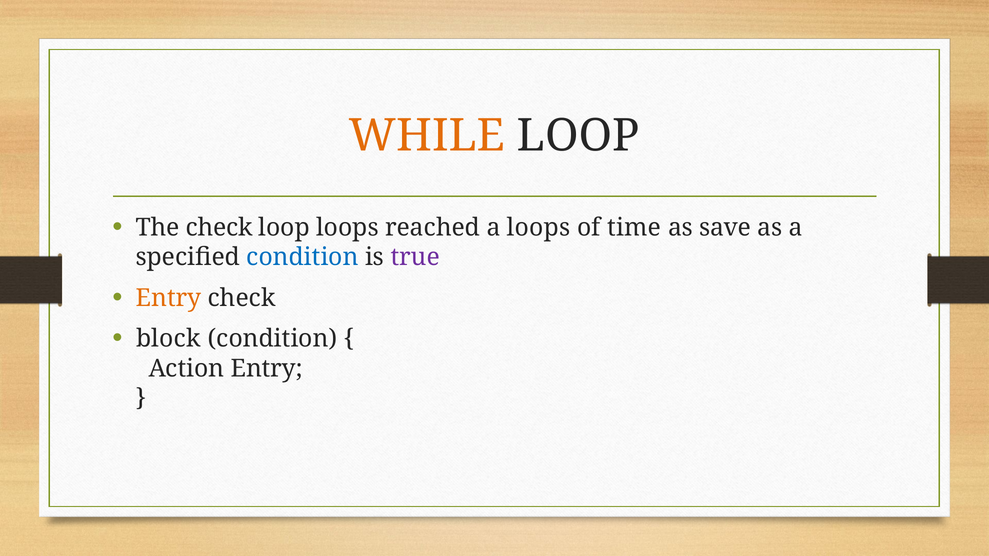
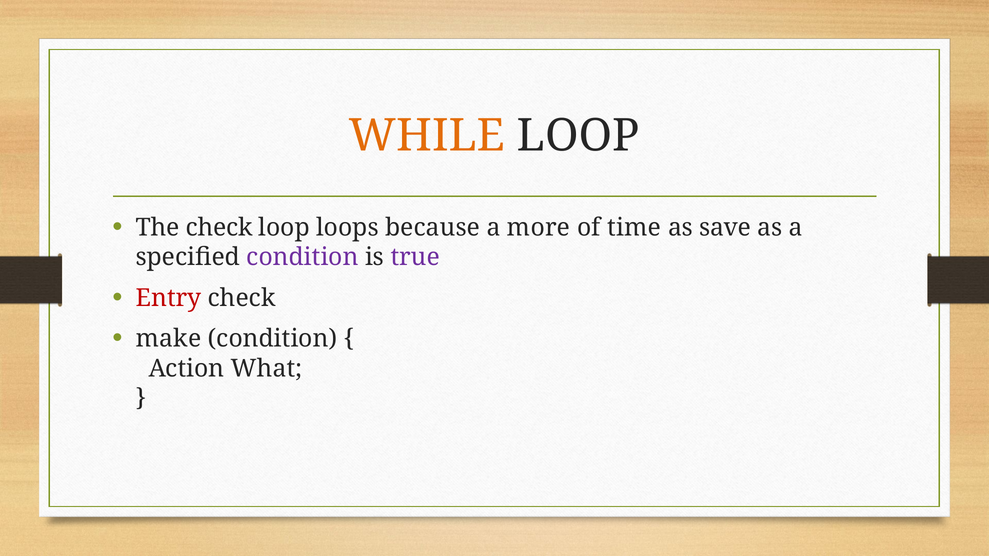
reached: reached -> because (433, 228)
a loops: loops -> more (539, 228)
condition colour: blue -> purple (303, 257)
Entry colour: orange -> red (169, 298)
block: block -> make (168, 339)
Action Entry: Entry -> What (267, 369)
